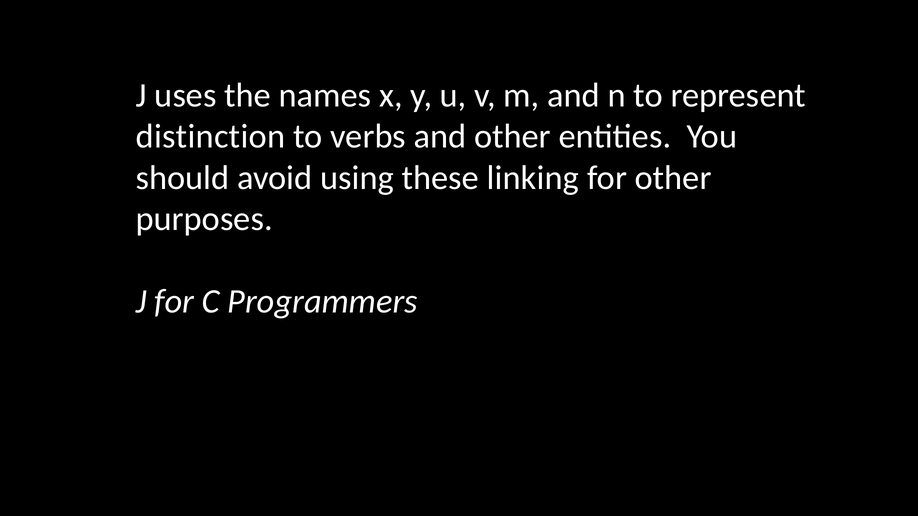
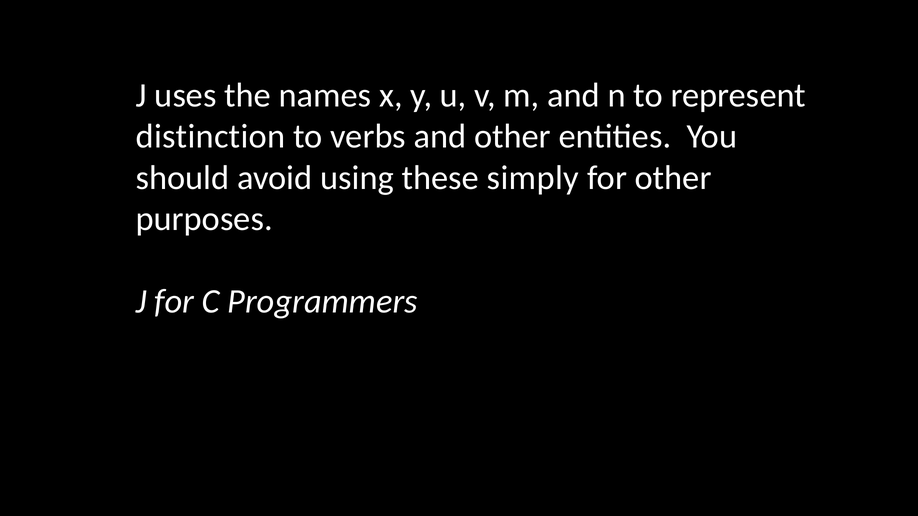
linking: linking -> simply (533, 178)
